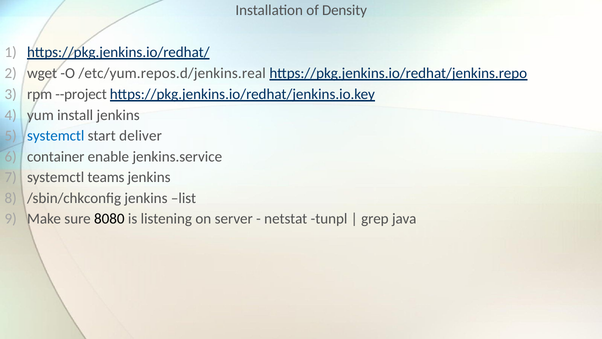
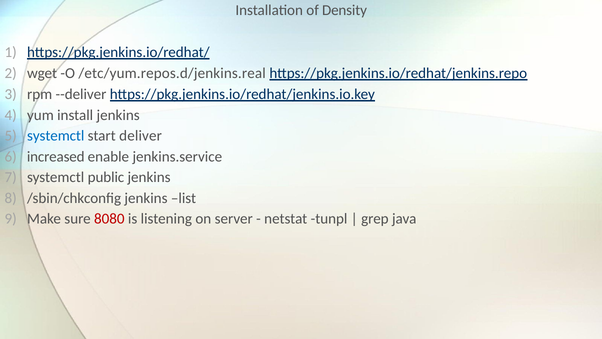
--project: --project -> --deliver (81, 94)
container: container -> increased (56, 156)
teams: teams -> public (106, 177)
8080 colour: black -> red (109, 219)
